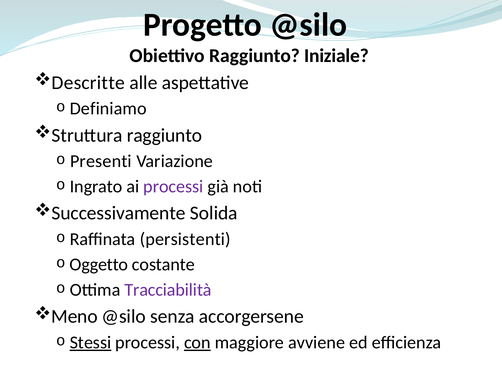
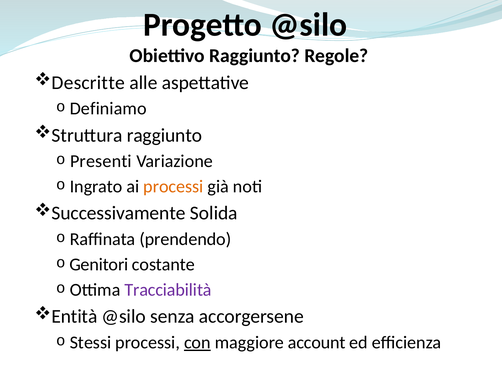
Iniziale: Iniziale -> Regole (336, 56)
processi colour: purple -> orange (173, 187)
persistenti: persistenti -> prendendo (185, 240)
Oggetto: Oggetto -> Genitori (99, 265)
Meno: Meno -> Entità (74, 317)
Stessi underline: present -> none (90, 343)
avviene: avviene -> account (317, 343)
